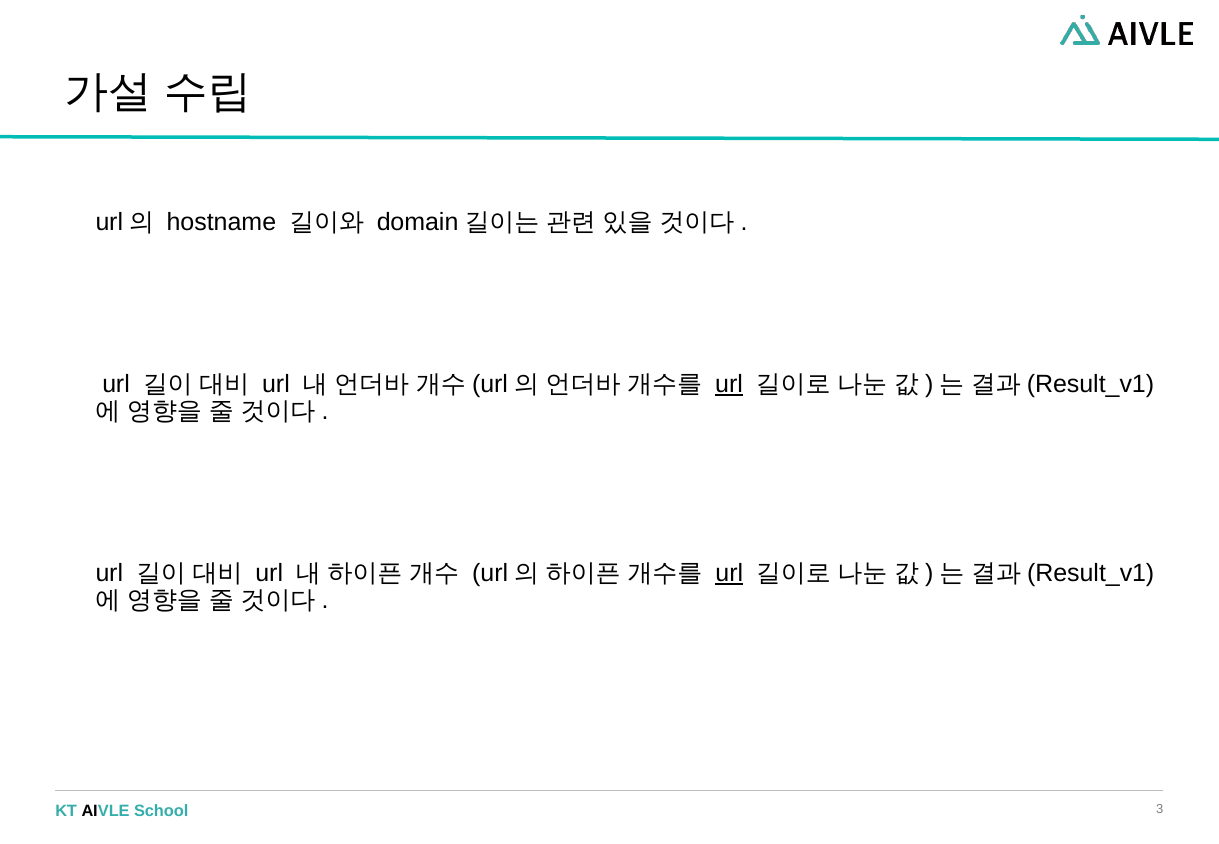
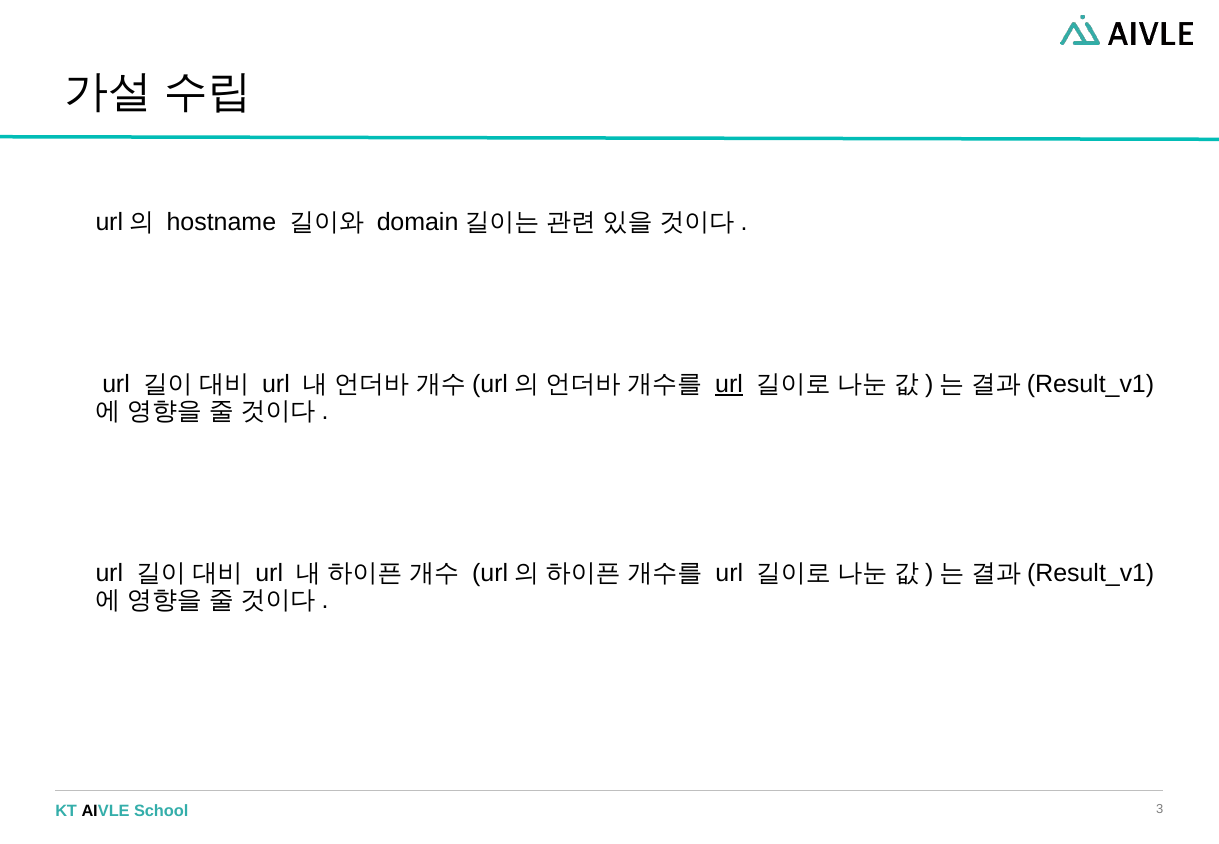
url underline: present -> none (729, 573)
